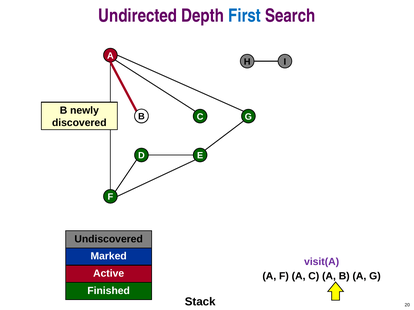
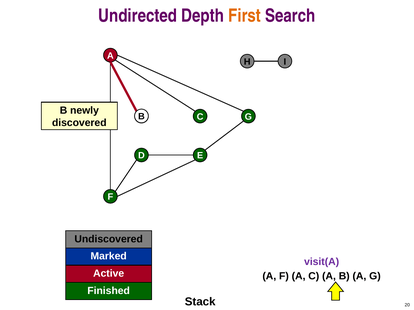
First colour: blue -> orange (245, 16)
